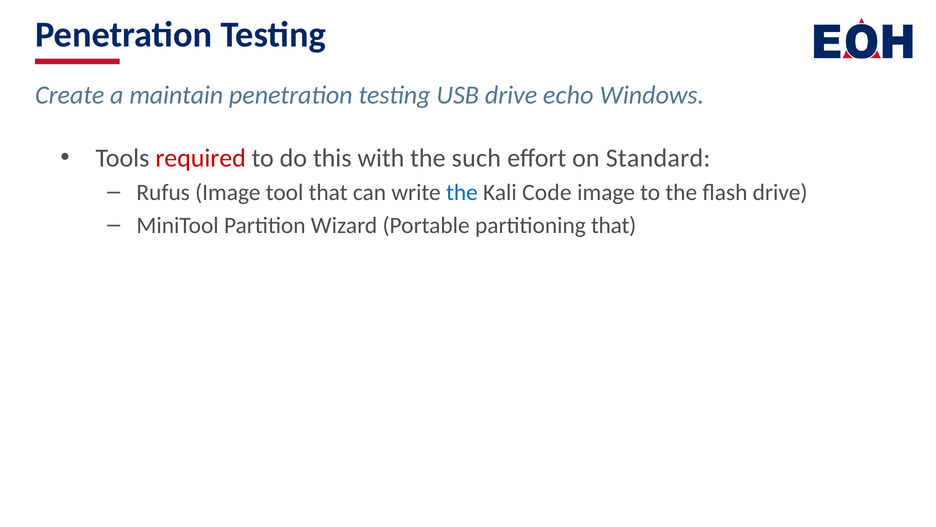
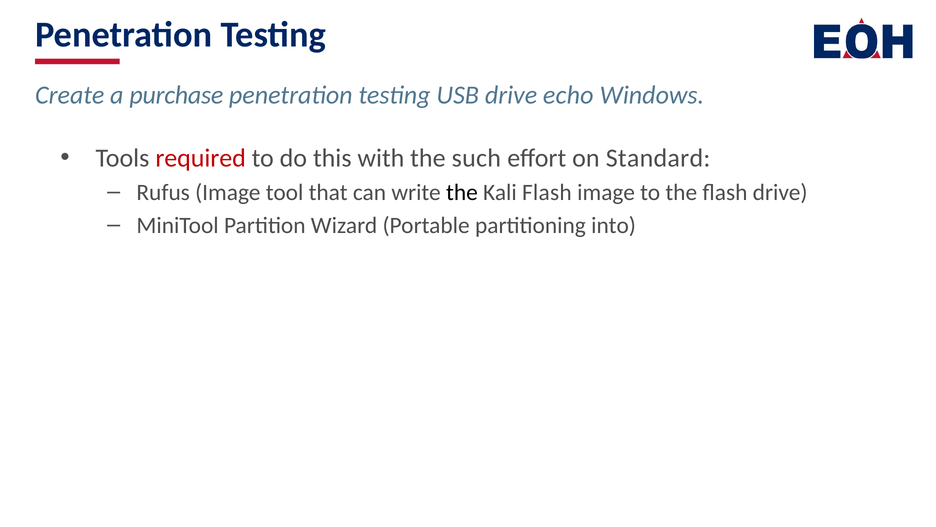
maintain: maintain -> purchase (176, 95)
the colour: blue -> black (462, 192)
Kali Code: Code -> Flash (547, 192)
partitioning that: that -> into (614, 225)
